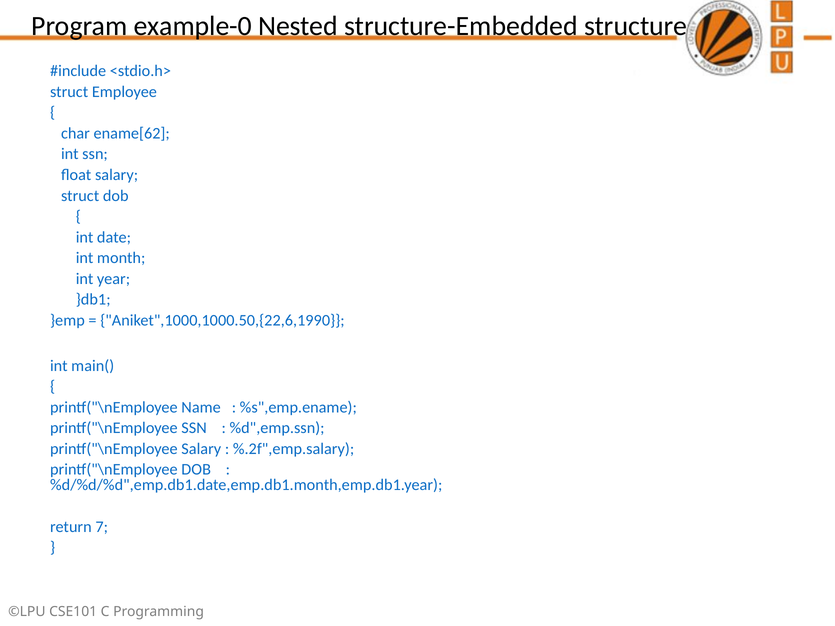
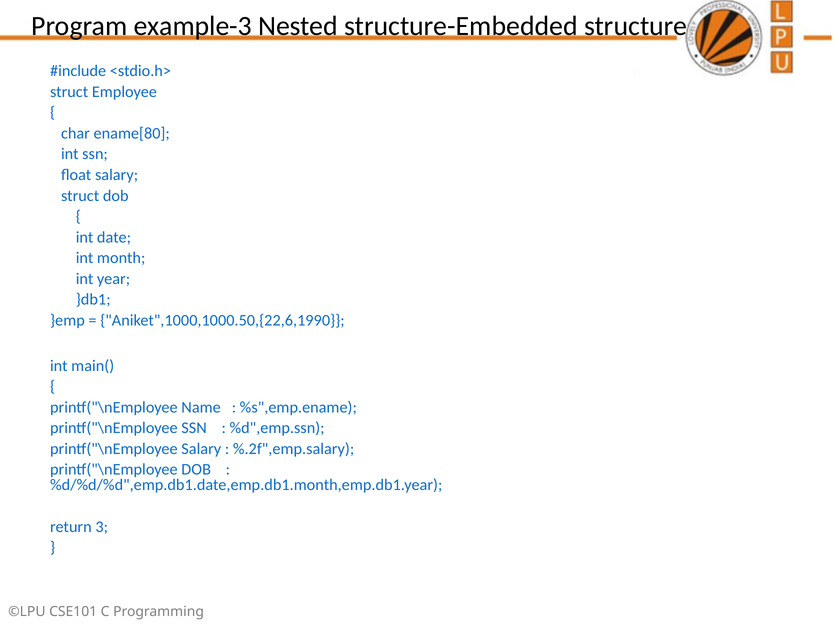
example-0: example-0 -> example-3 (193, 26)
ename[62: ename[62 -> ename[80 (132, 133)
7: 7 -> 3 (102, 527)
